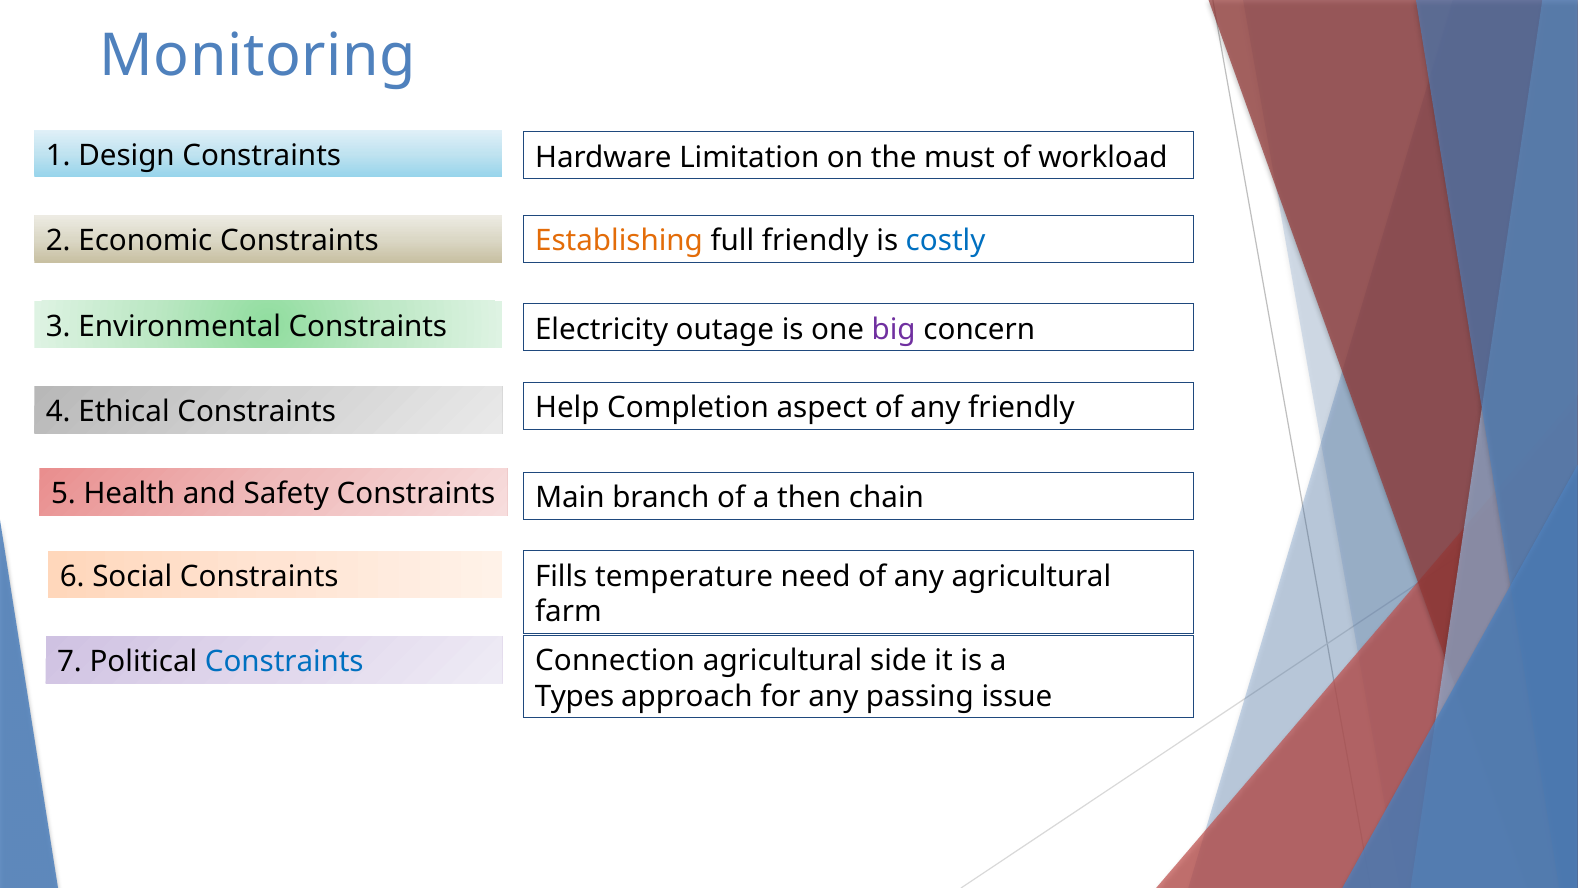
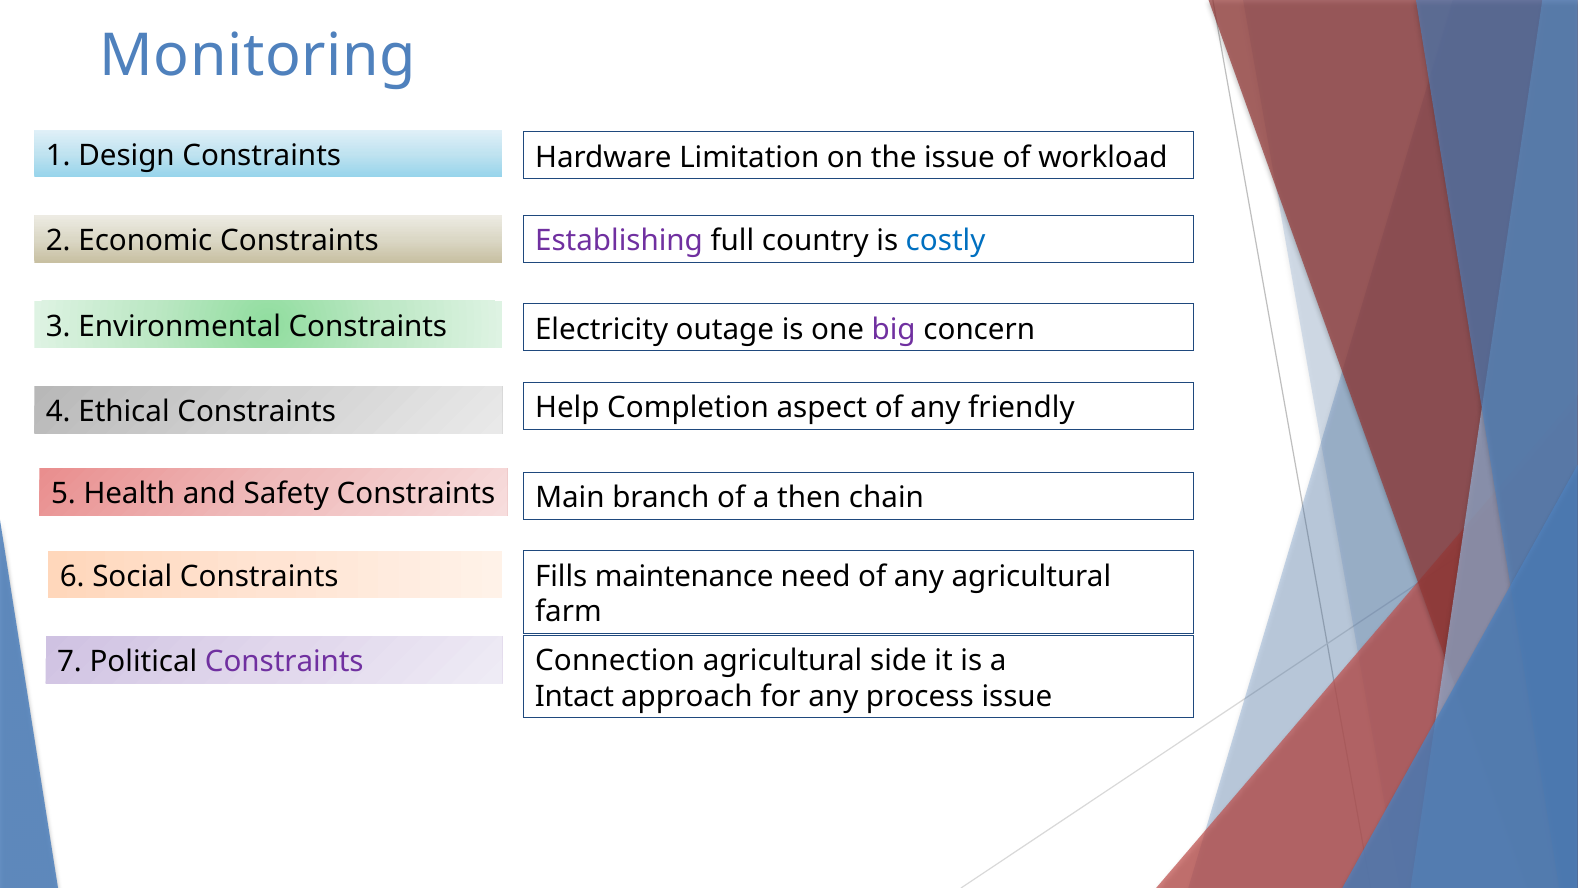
the must: must -> issue (959, 157)
Establishing colour: orange -> purple (619, 241)
full friendly: friendly -> country (815, 241)
temperature: temperature -> maintenance (684, 576)
Constraints colour: blue -> purple (284, 661)
Types: Types -> Intact (574, 696)
passing: passing -> process (920, 696)
